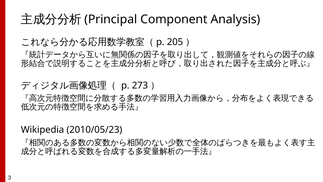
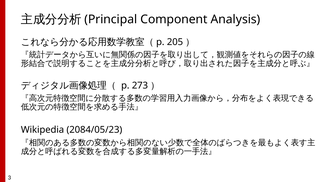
2010/05/23: 2010/05/23 -> 2084/05/23 (94, 130)
